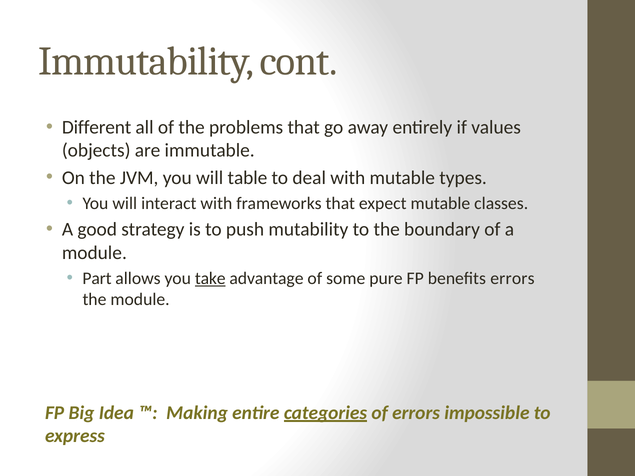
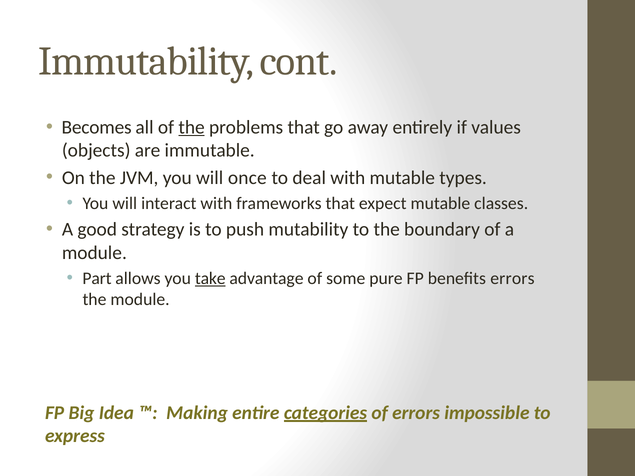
Different: Different -> Becomes (97, 127)
the underline: none -> present (192, 127)
table: table -> once (247, 178)
